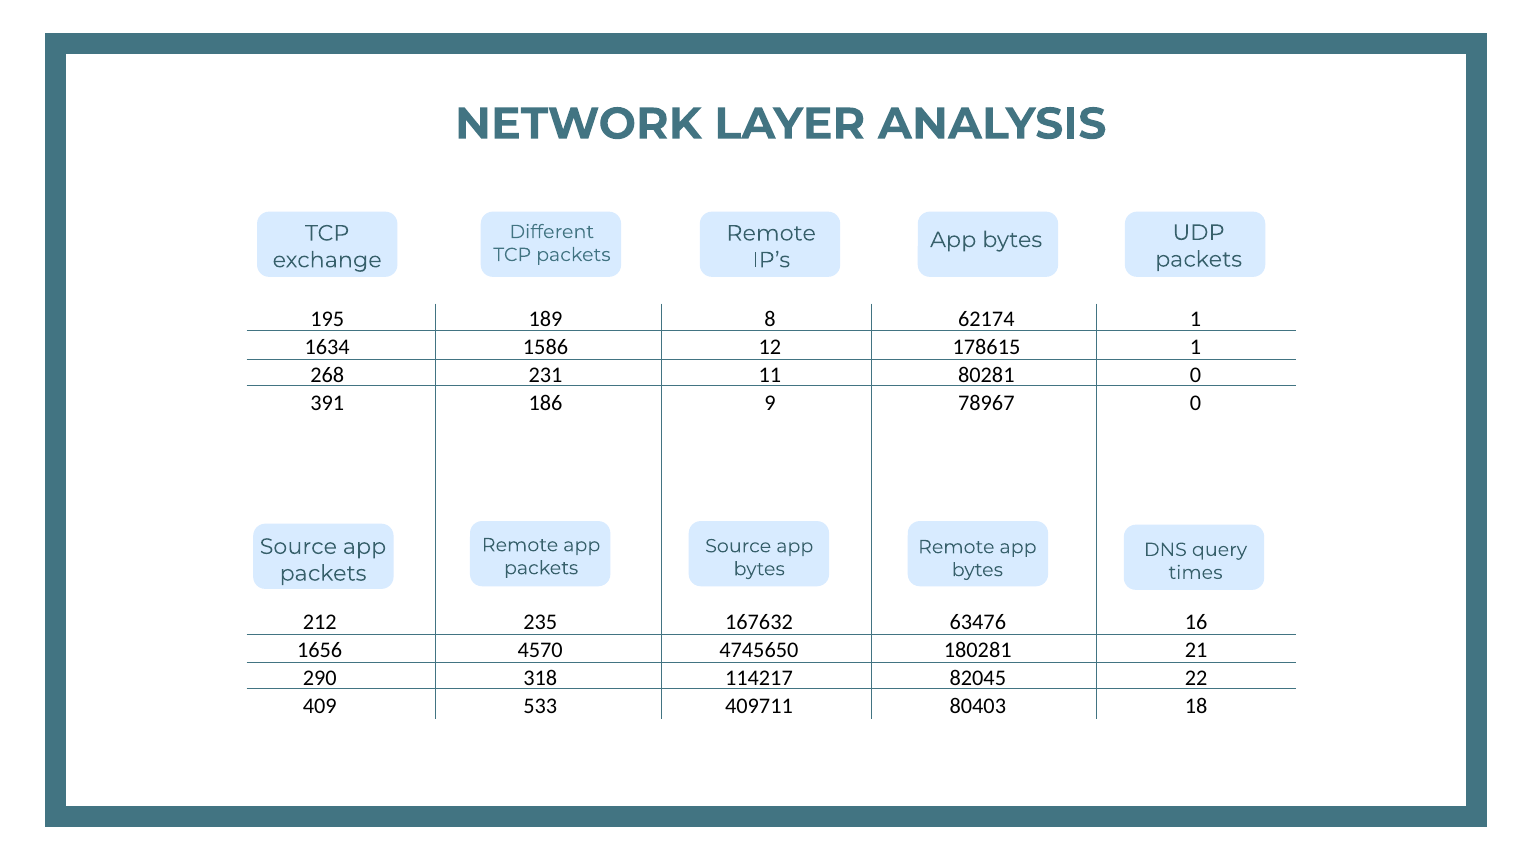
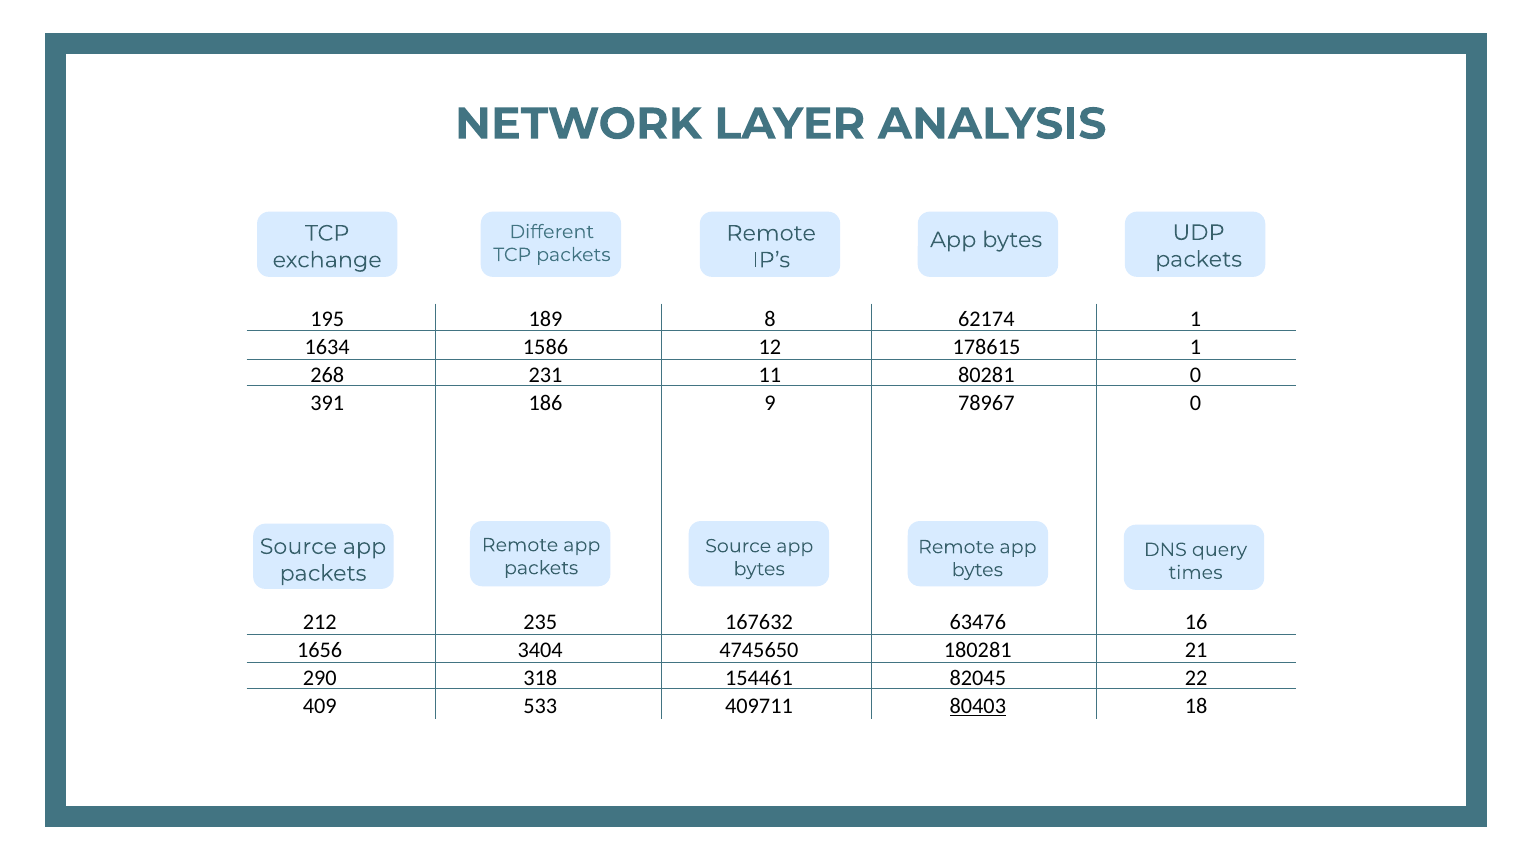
4570: 4570 -> 3404 (540, 650)
114217: 114217 -> 154461 (759, 678)
80403 underline: none -> present (978, 706)
